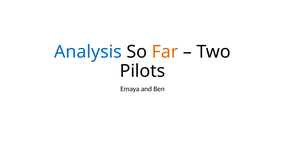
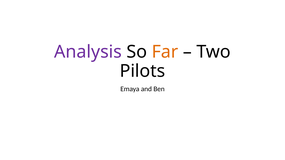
Analysis colour: blue -> purple (88, 52)
